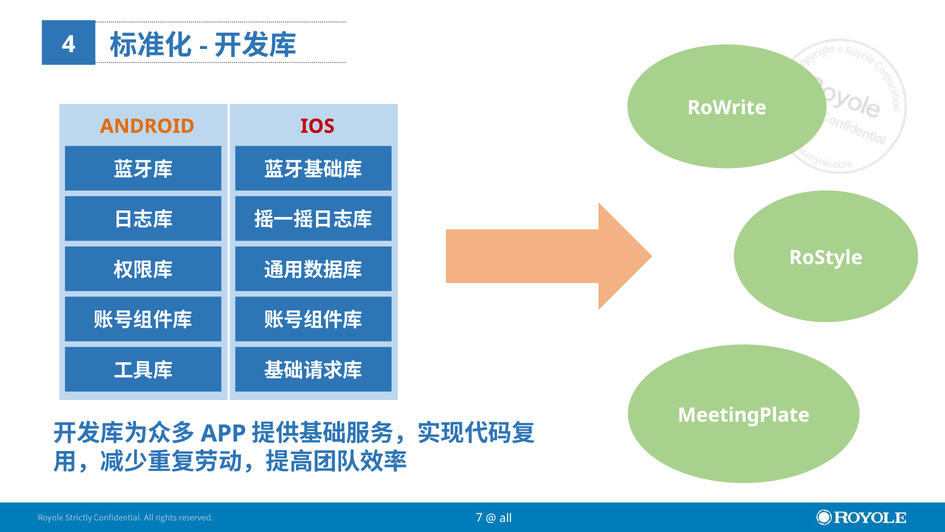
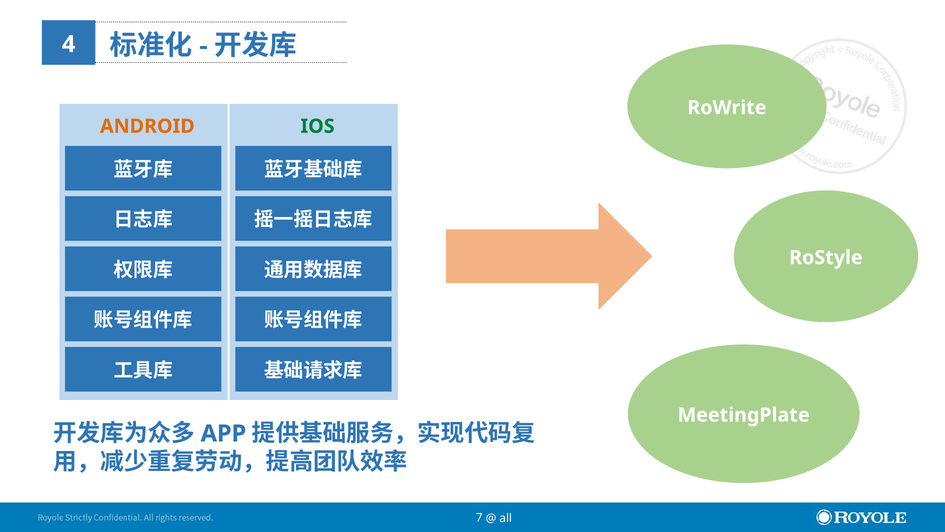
IOS colour: red -> green (318, 126)
